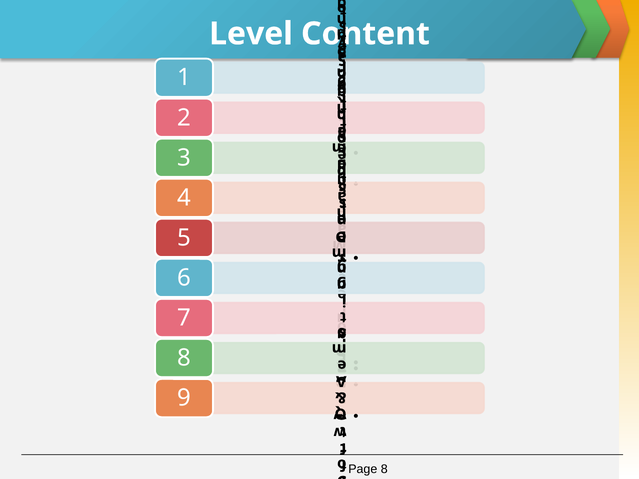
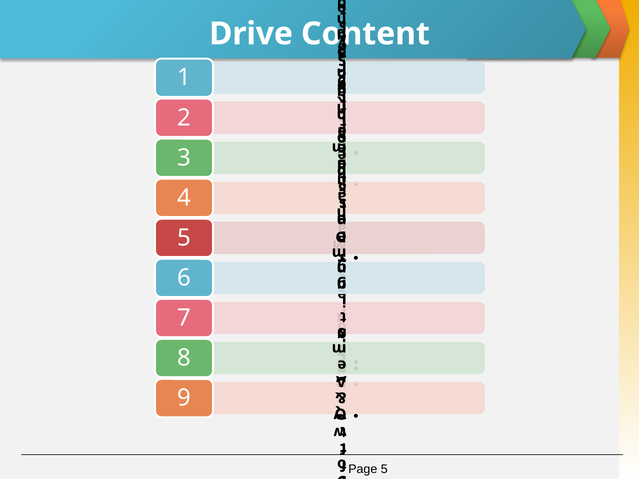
Level: Level -> Drive (251, 34)
Page 8: 8 -> 5 (384, 469)
